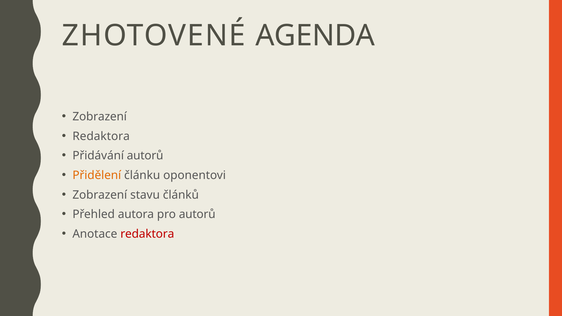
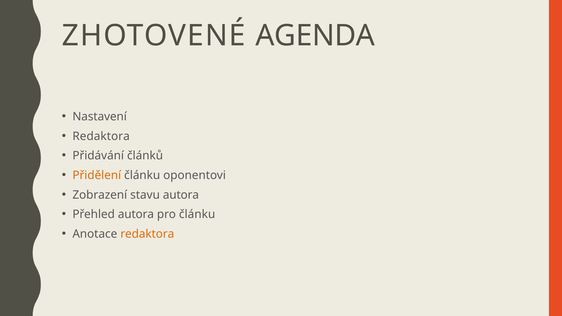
Zobrazení: Zobrazení -> Nastavení (100, 117)
Přidávání autorů: autorů -> článků (145, 156)
stavu článků: článků -> autora (181, 195)
pro autorů: autorů -> článku (197, 214)
redaktora colour: red -> orange (147, 234)
